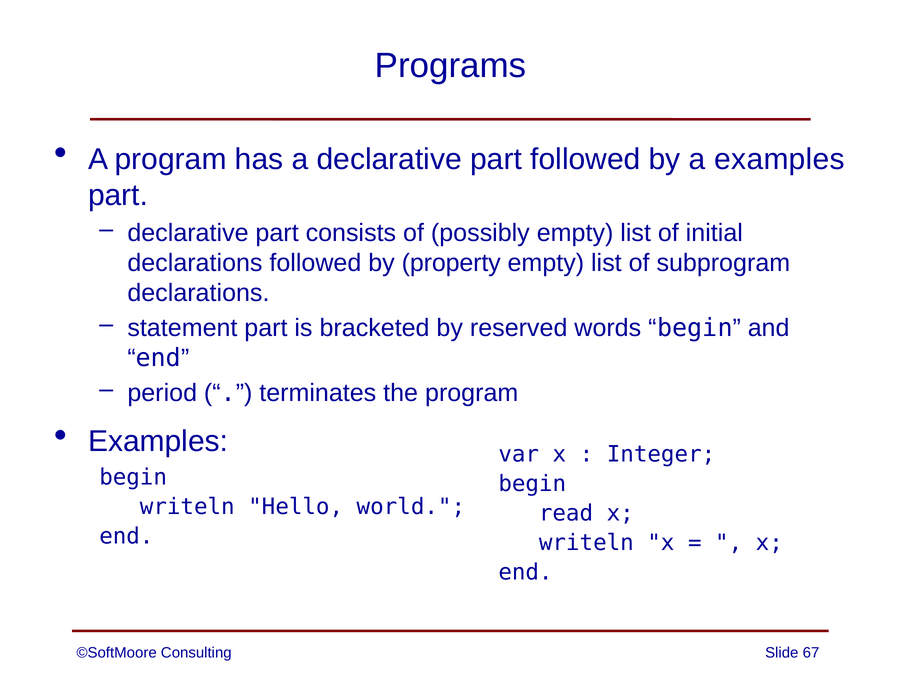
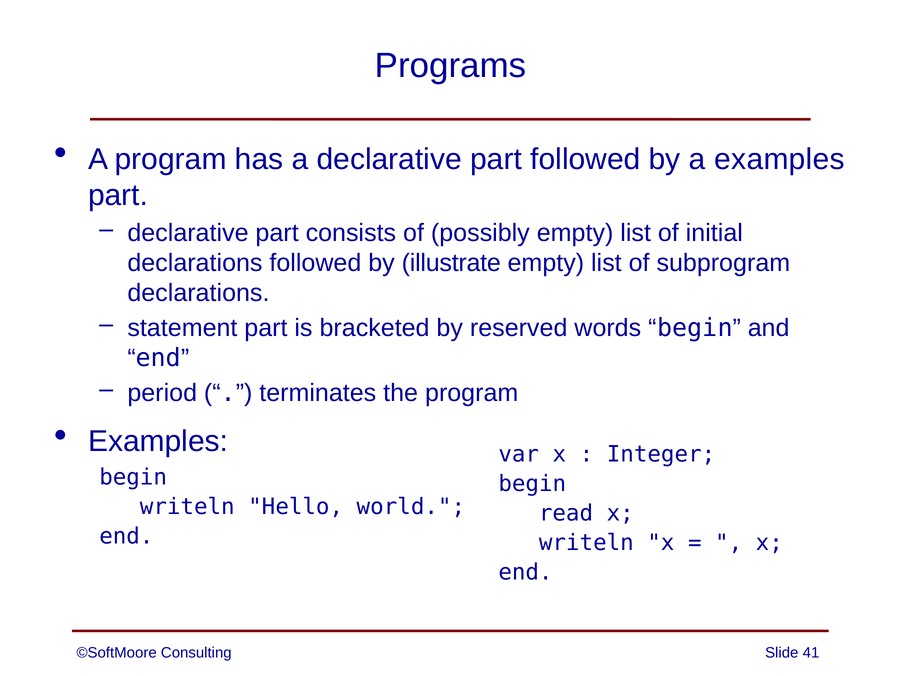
property: property -> illustrate (451, 263)
67: 67 -> 41 (811, 653)
